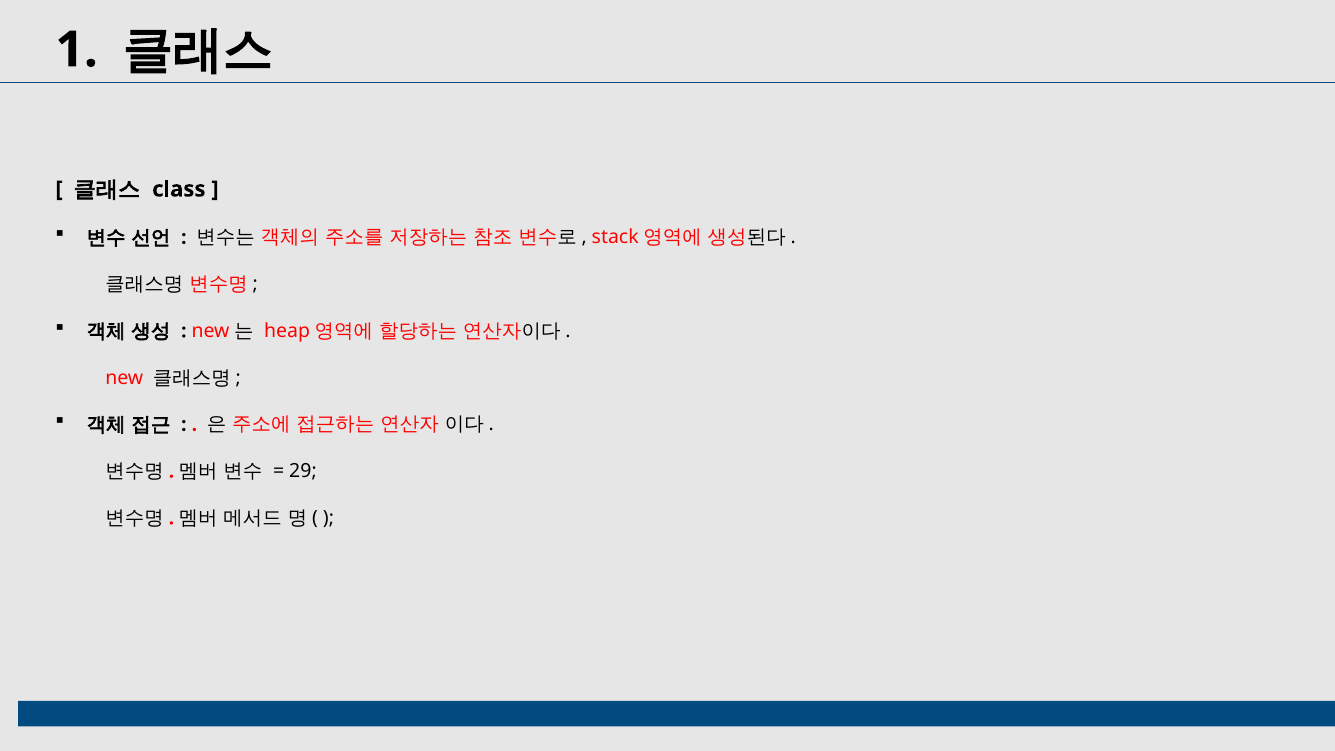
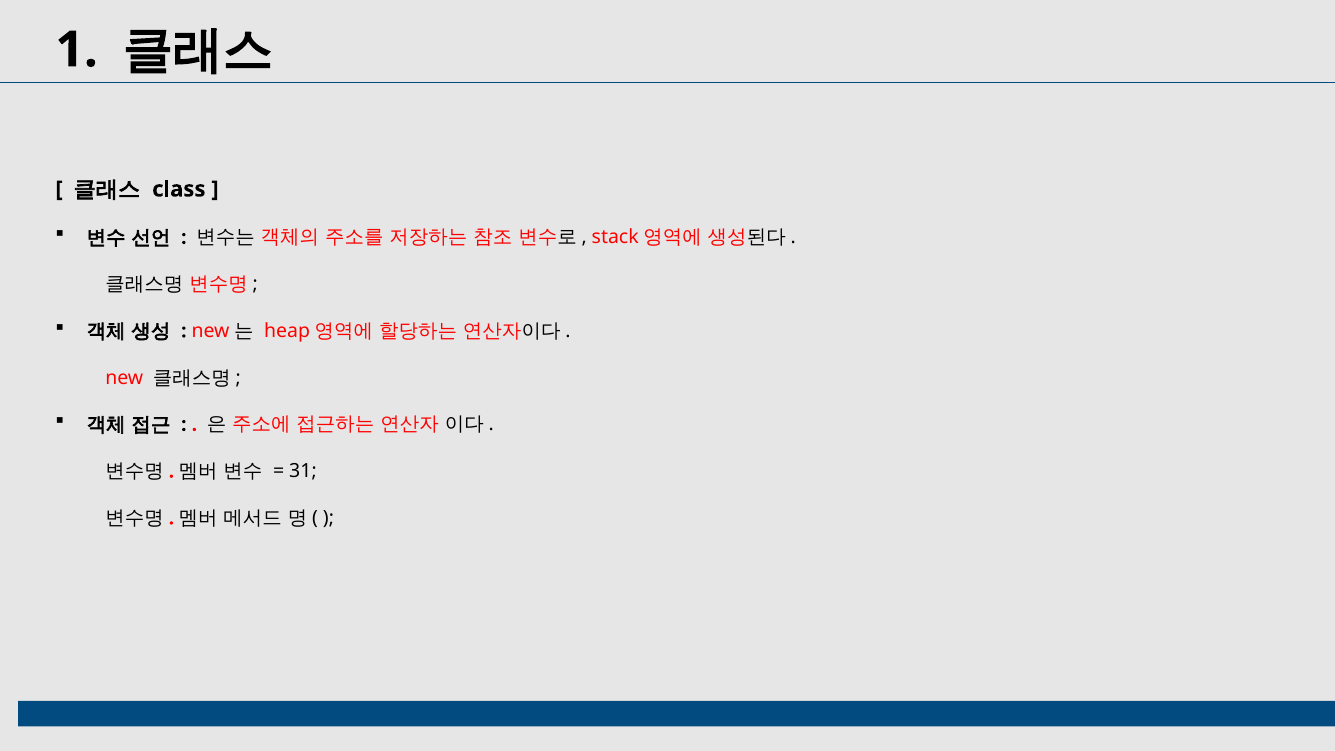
29: 29 -> 31 (303, 471)
